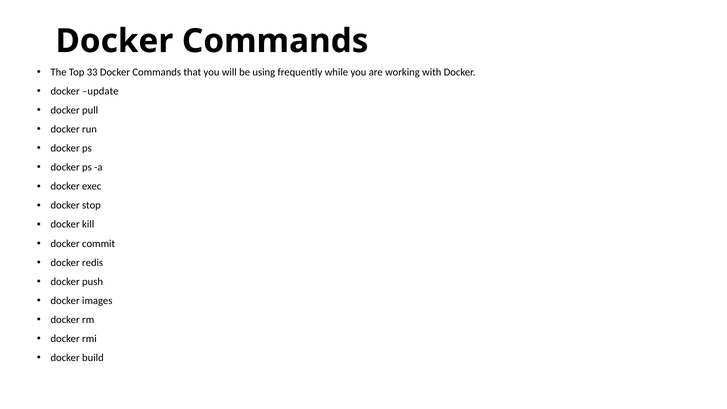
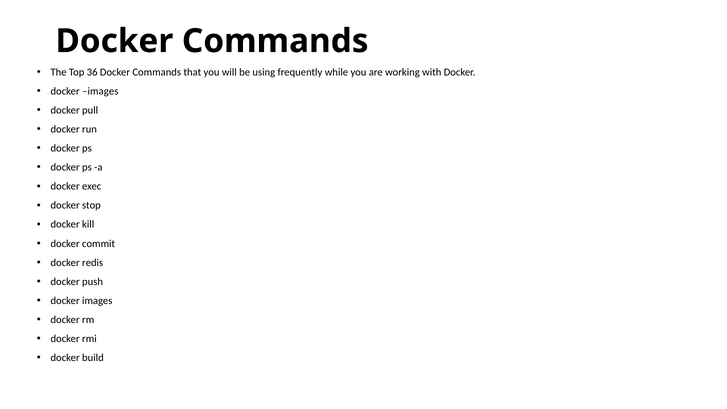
33: 33 -> 36 (92, 72)
update: update -> images (100, 91)
